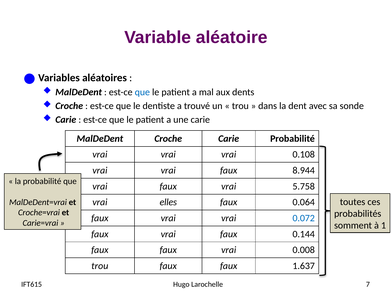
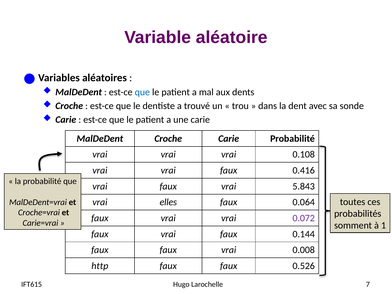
8.944: 8.944 -> 0.416 (304, 170)
5.758: 5.758 -> 5.843 (304, 186)
0.072 colour: blue -> purple (304, 218)
trou: trou -> http (100, 266)
1.637: 1.637 -> 0.526 (304, 266)
